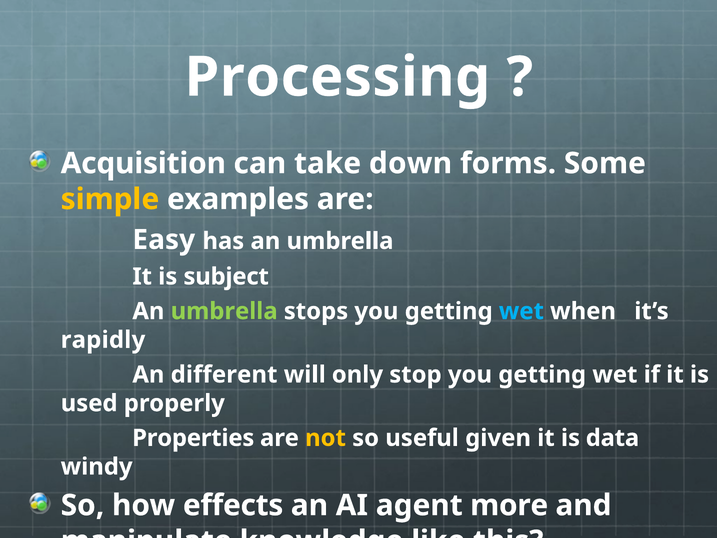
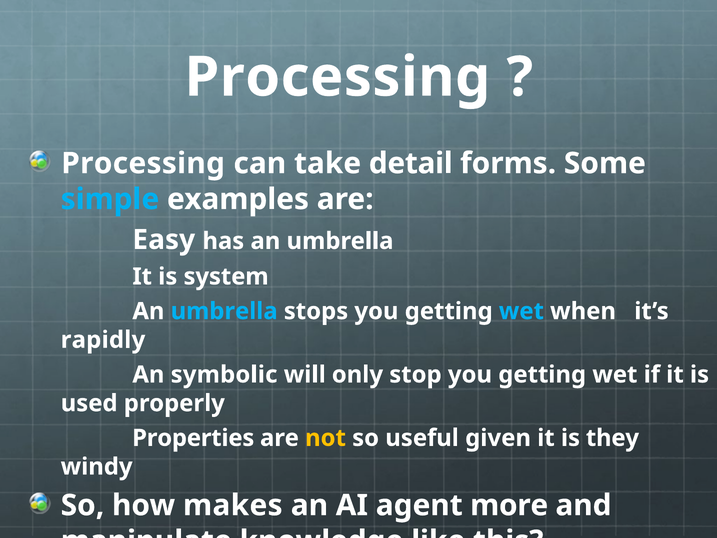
Acquisition: Acquisition -> Processing (143, 163)
down: down -> detail (411, 163)
simple colour: yellow -> light blue (110, 199)
subject: subject -> system (226, 276)
umbrella colour: light green -> light blue (224, 311)
different: different -> symbolic (224, 374)
data: data -> they (612, 438)
effects: effects -> makes (233, 505)
